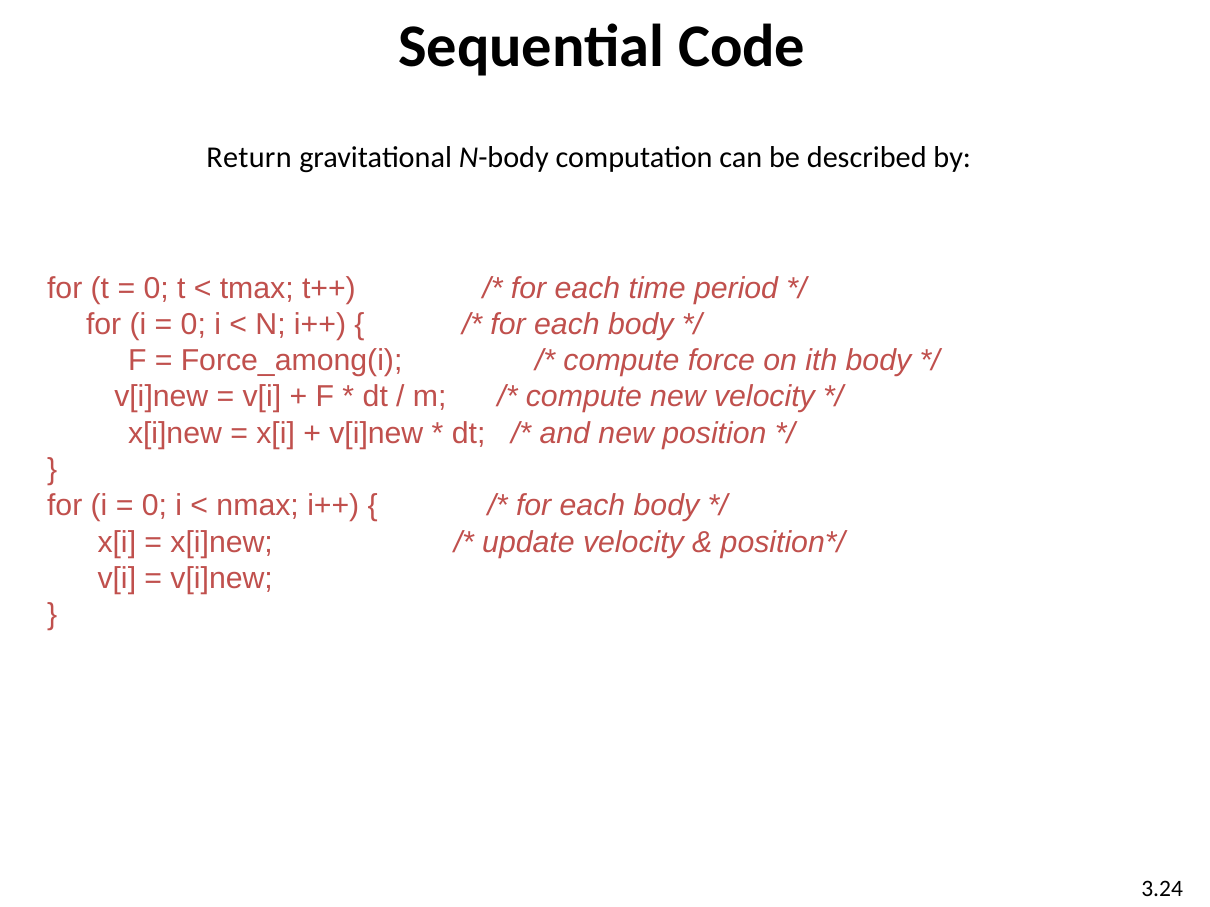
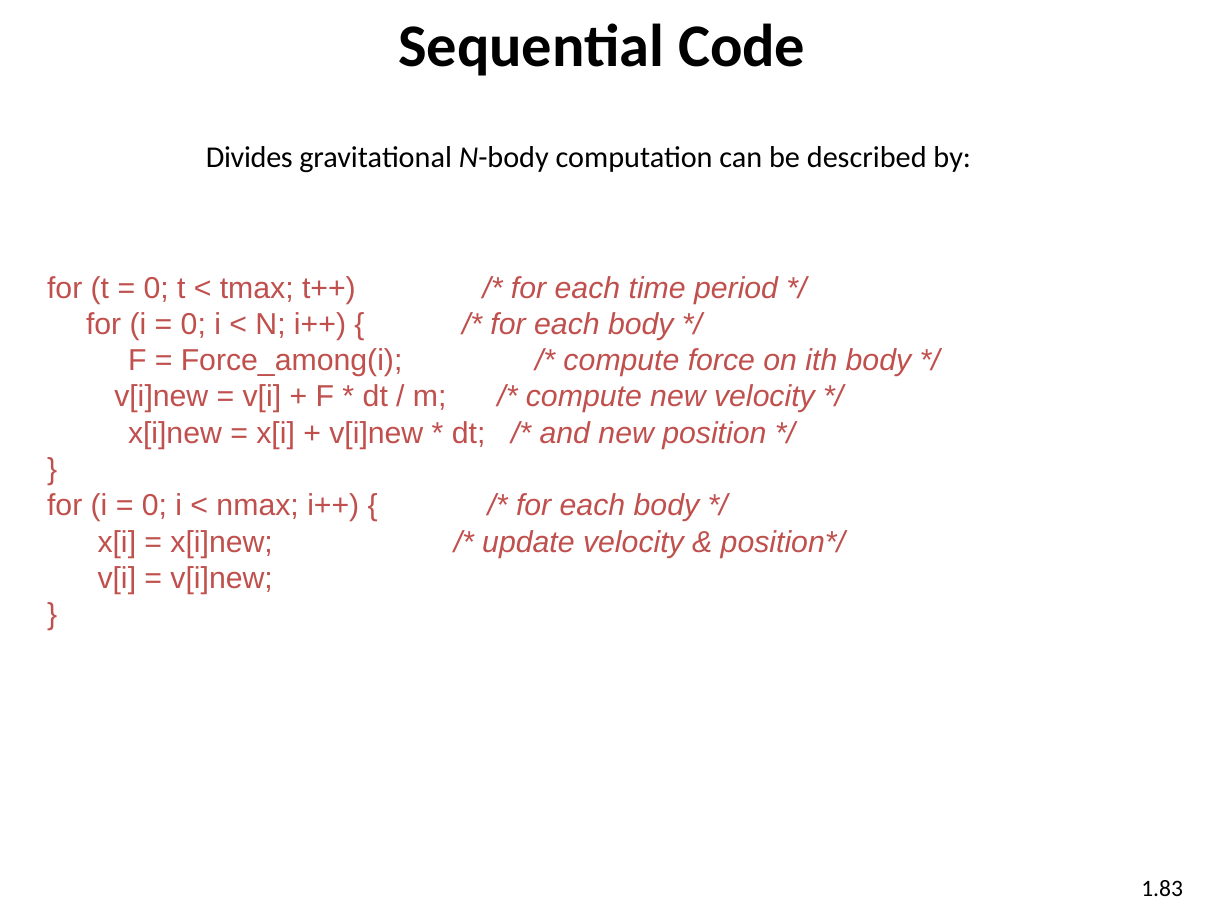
Return: Return -> Divides (249, 157)
3.24: 3.24 -> 1.83 (1162, 889)
